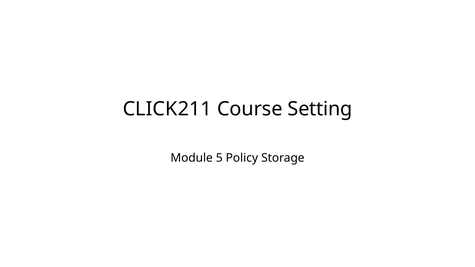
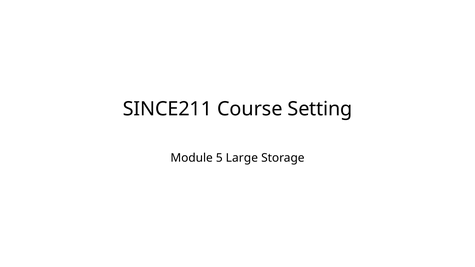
CLICK211: CLICK211 -> SINCE211 (167, 109)
Policy: Policy -> Large (242, 158)
